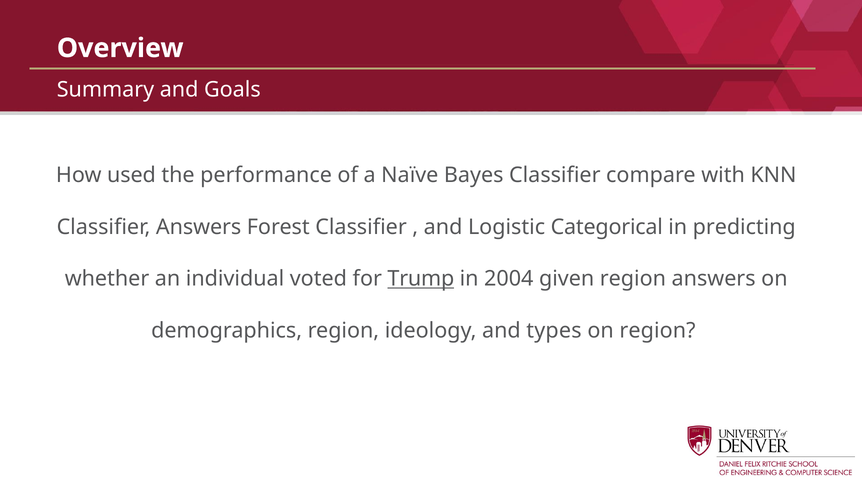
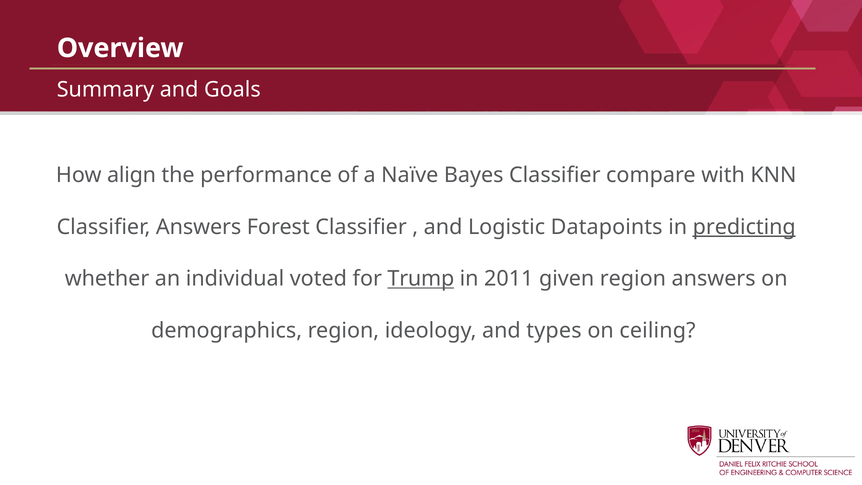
used: used -> align (132, 175)
Categorical: Categorical -> Datapoints (607, 227)
predicting underline: none -> present (744, 227)
2004: 2004 -> 2011 (509, 279)
on region: region -> ceiling (657, 330)
